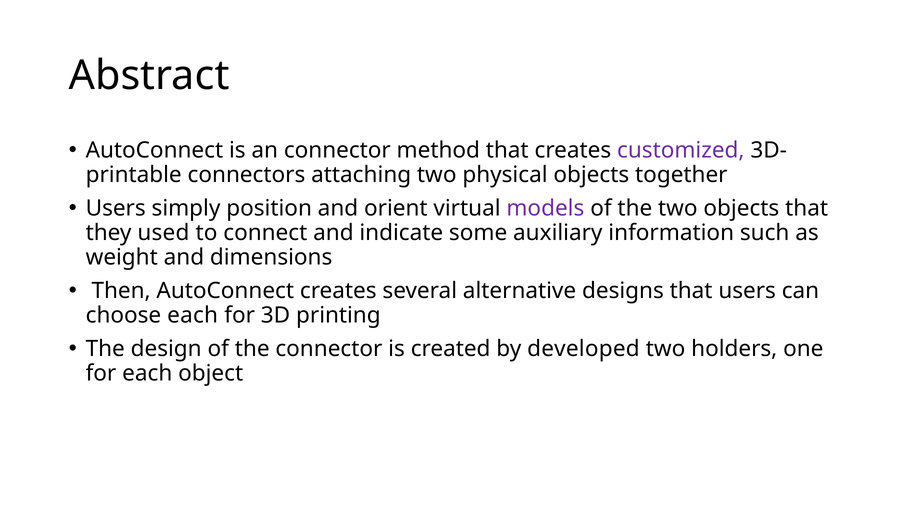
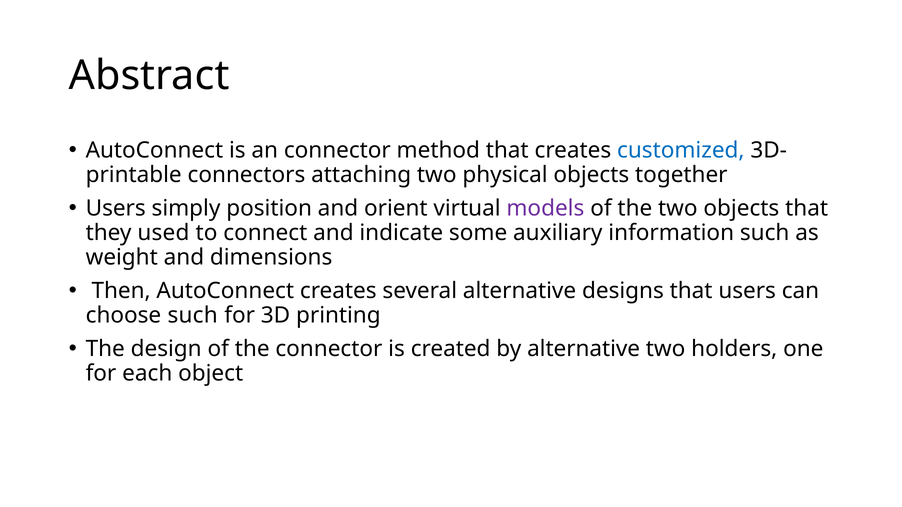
customized colour: purple -> blue (681, 150)
choose each: each -> such (193, 315)
by developed: developed -> alternative (584, 349)
